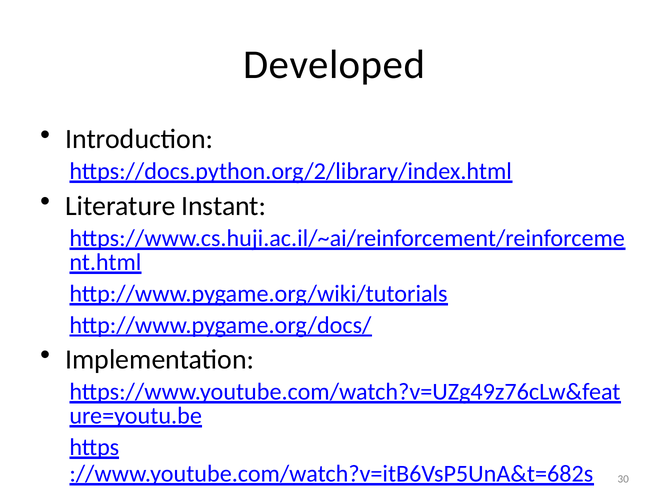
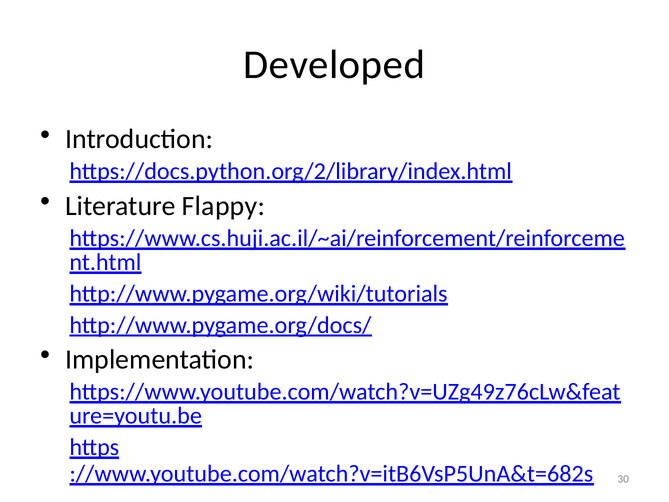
Instant: Instant -> Flappy (223, 206)
